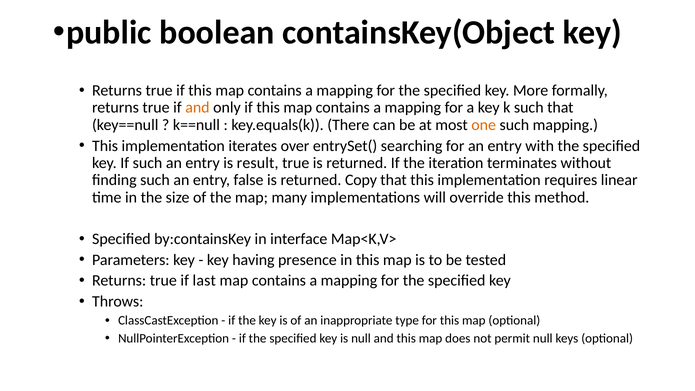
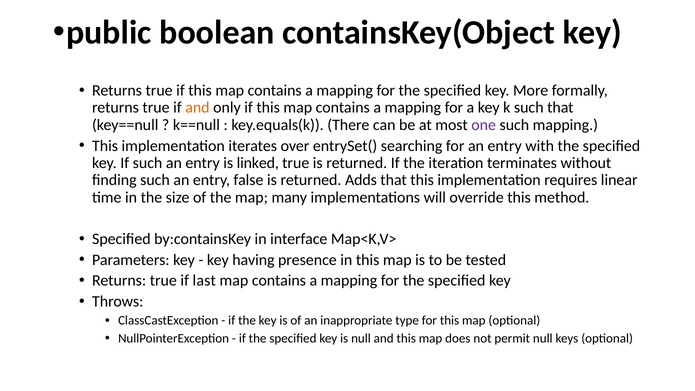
one colour: orange -> purple (484, 125)
result: result -> linked (258, 163)
Copy: Copy -> Adds (361, 180)
